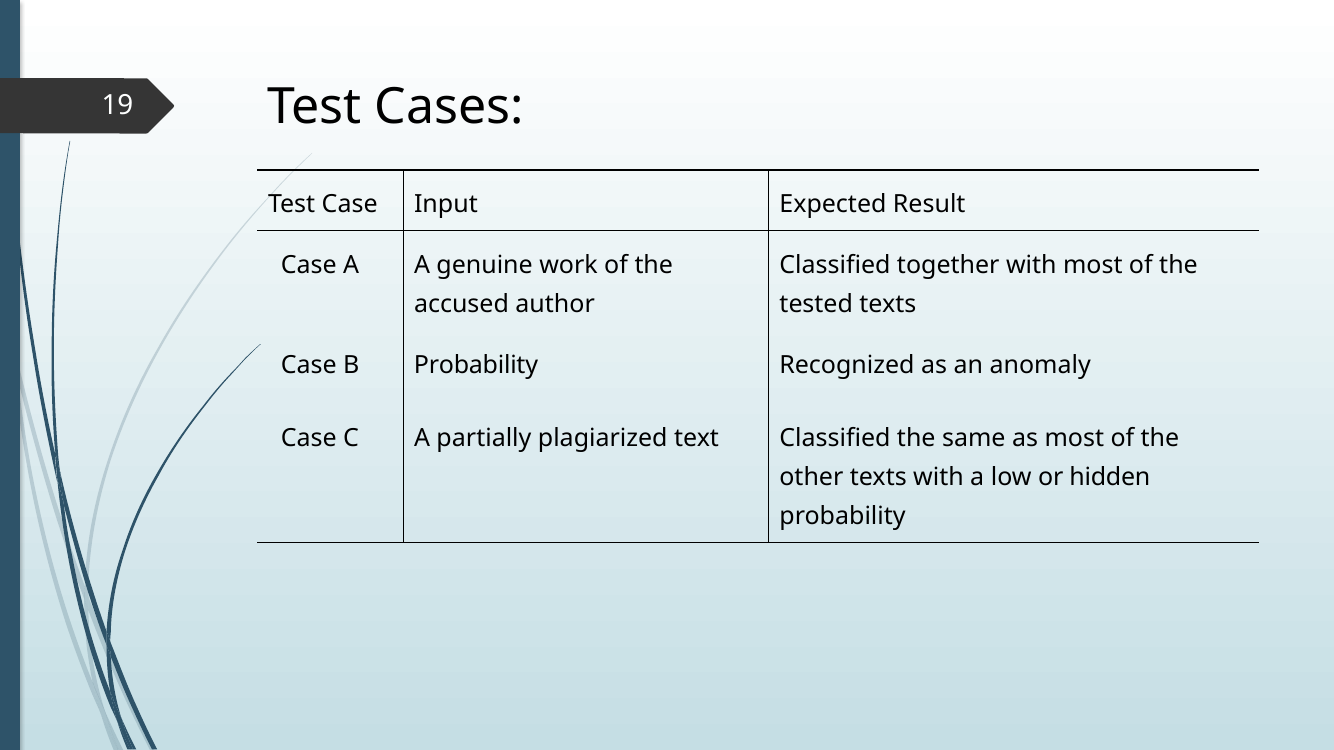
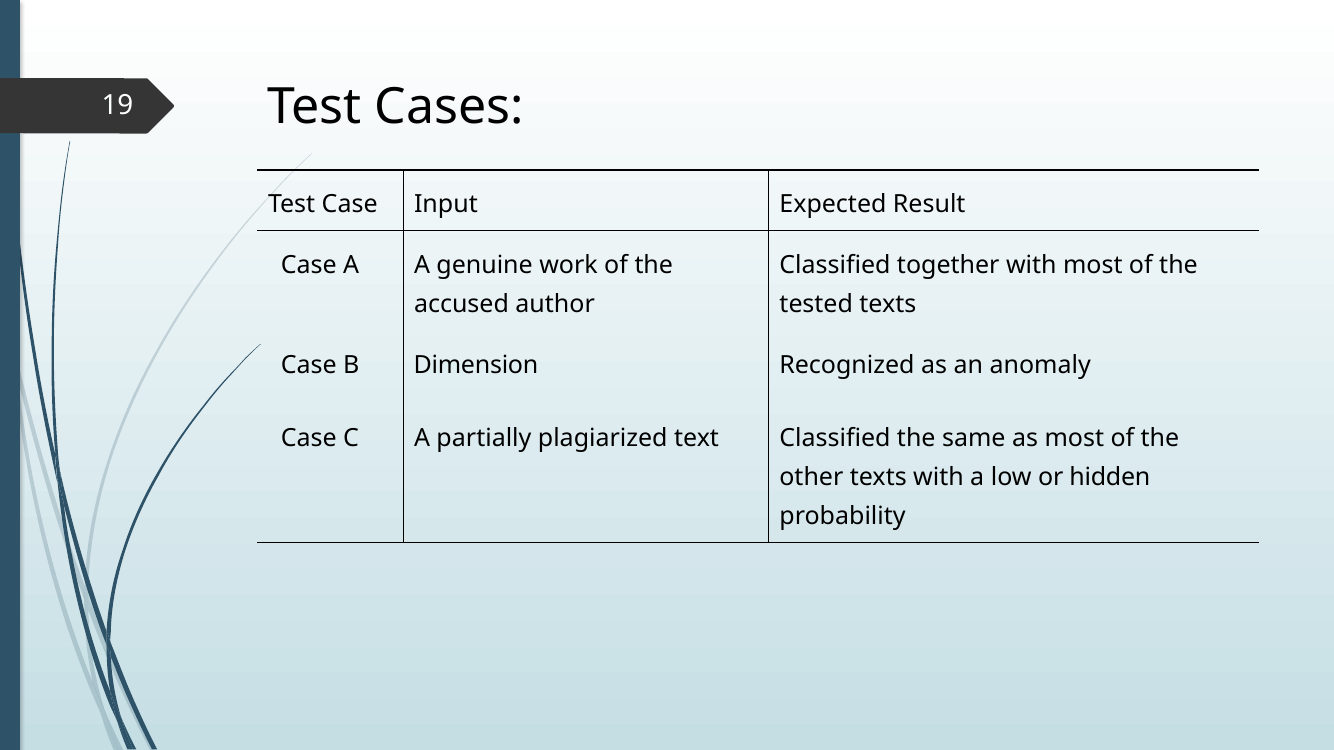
B Probability: Probability -> Dimension (476, 366)
